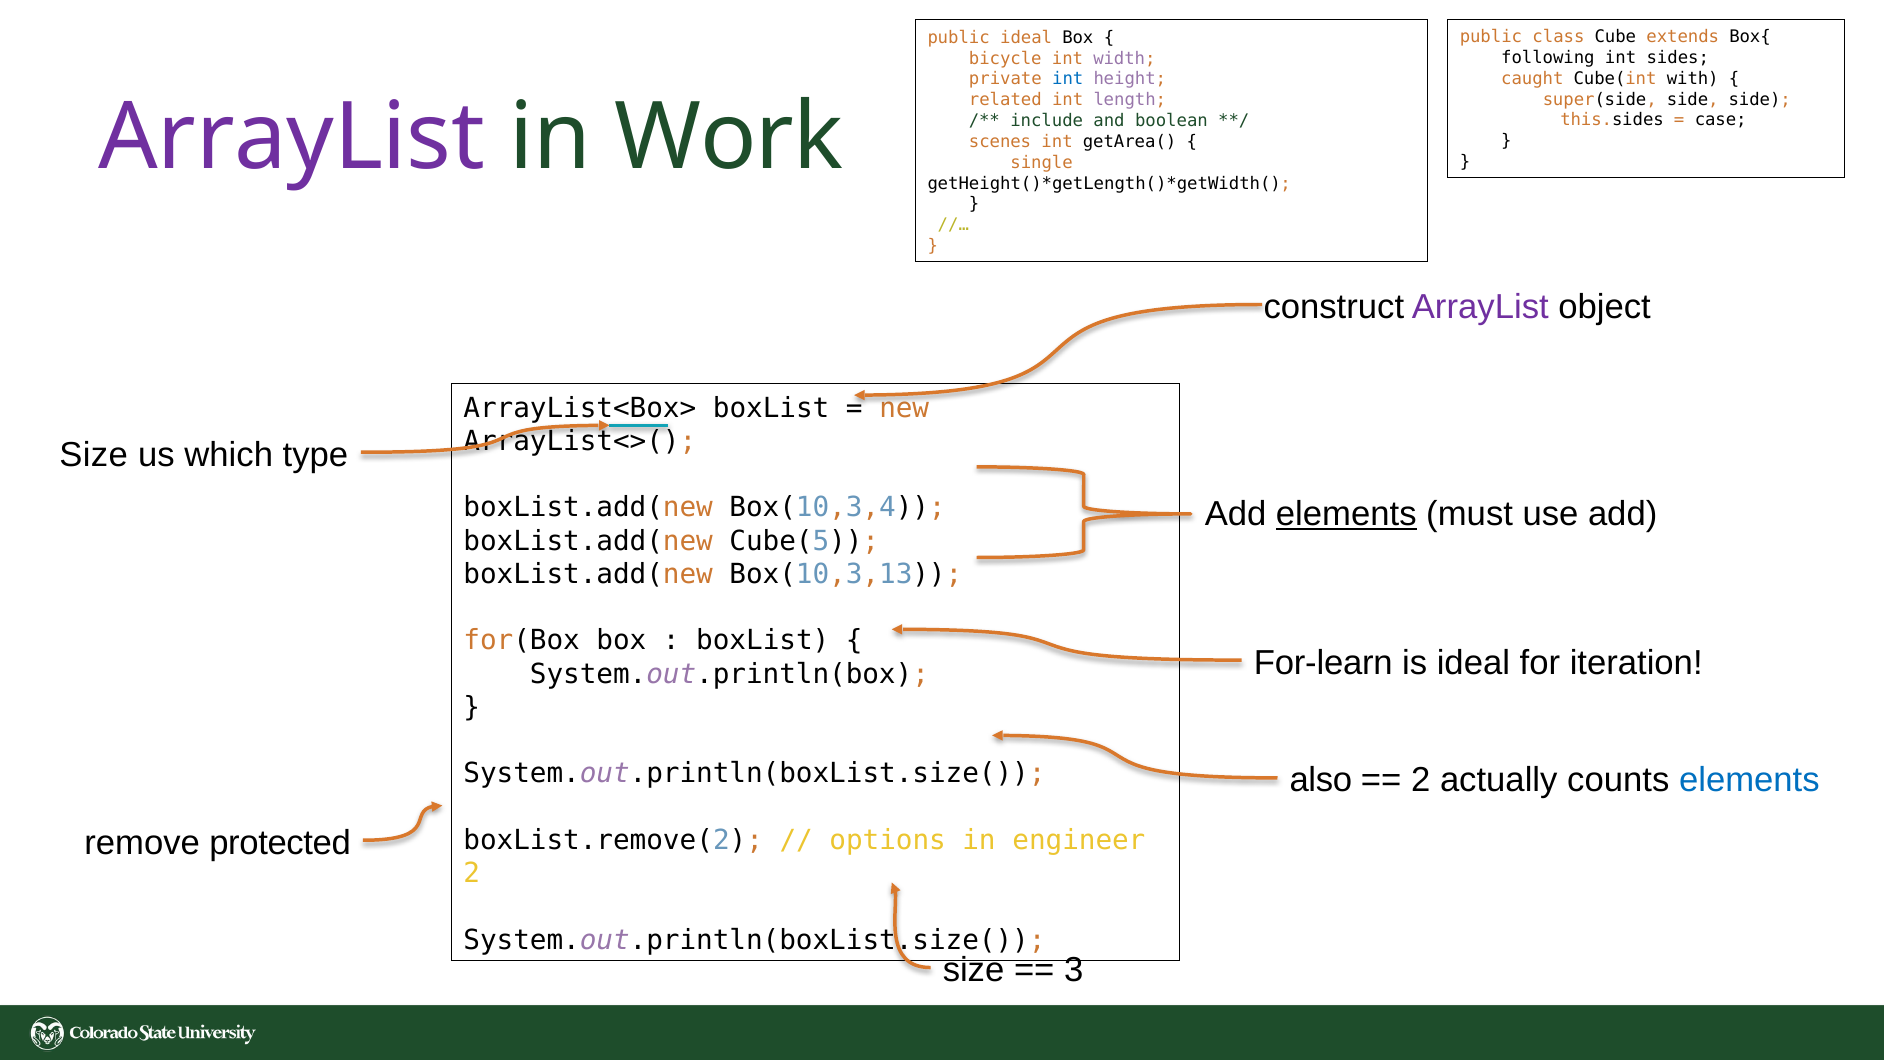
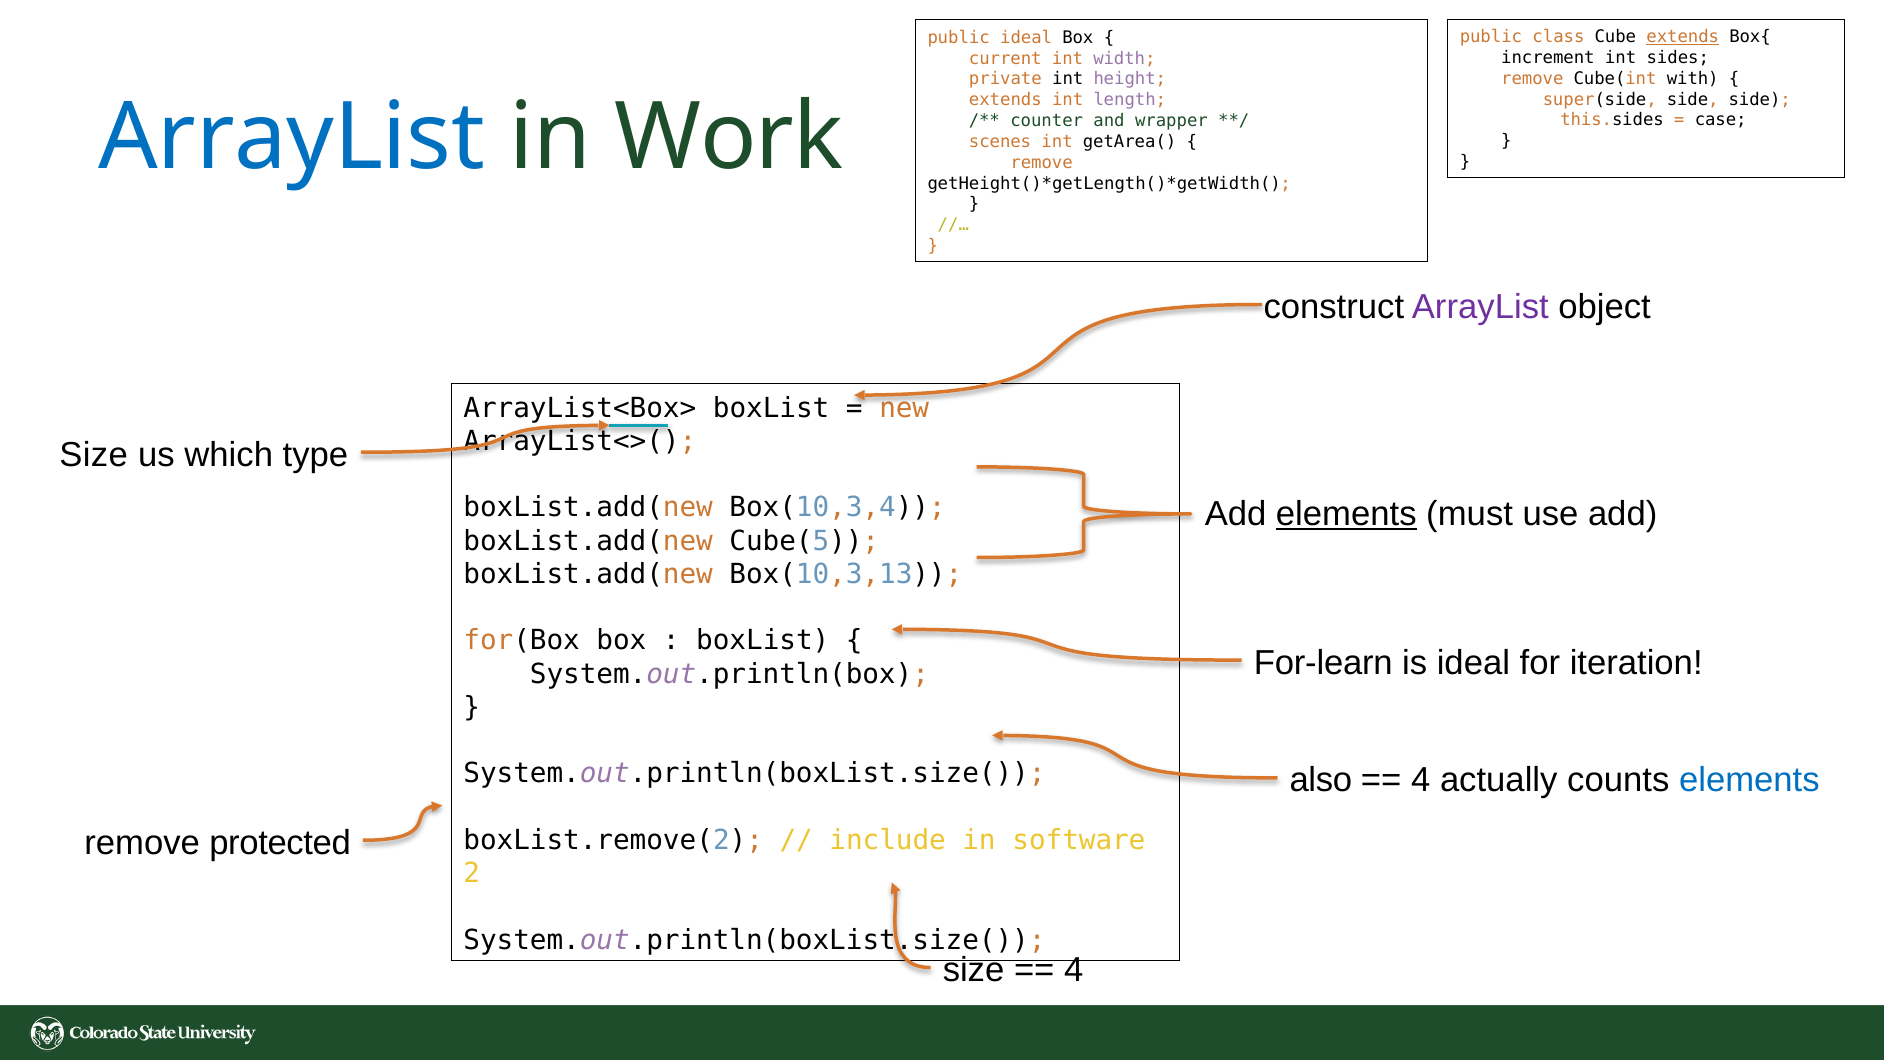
extends underline: none -> present (1683, 37)
following: following -> increment (1548, 58)
bicycle: bicycle -> current (1005, 58)
caught: caught -> remove (1532, 79)
int colour: blue -> black (1068, 79)
related: related -> extends (1005, 100)
ArrayList colour: purple -> blue (292, 138)
include: include -> counter (1047, 121)
boolean: boolean -> wrapper (1171, 121)
single: single -> remove (1042, 162)
2: 2 -> 4 (1421, 780)
options: options -> include (888, 840)
engineer: engineer -> software (1079, 840)
3: 3 -> 4 (1074, 970)
